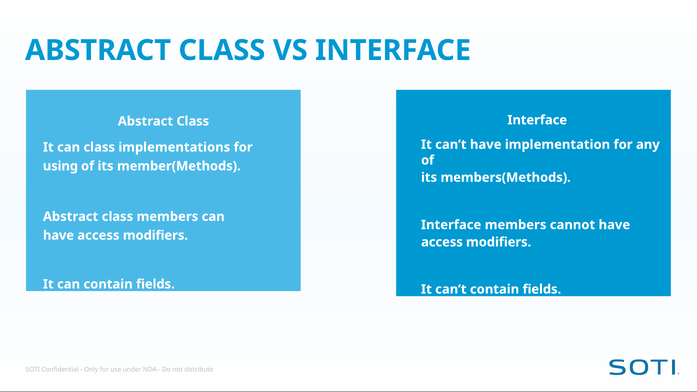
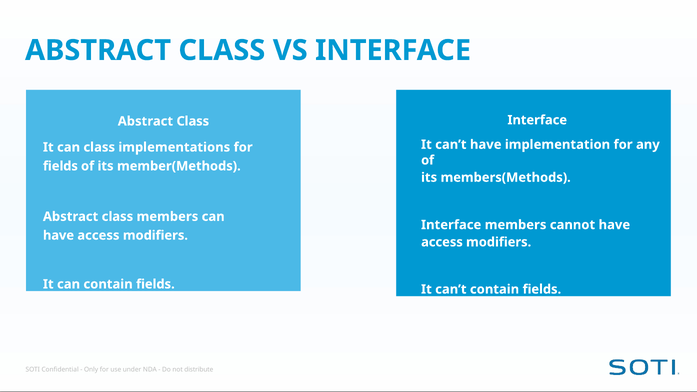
using: using -> fields (60, 166)
